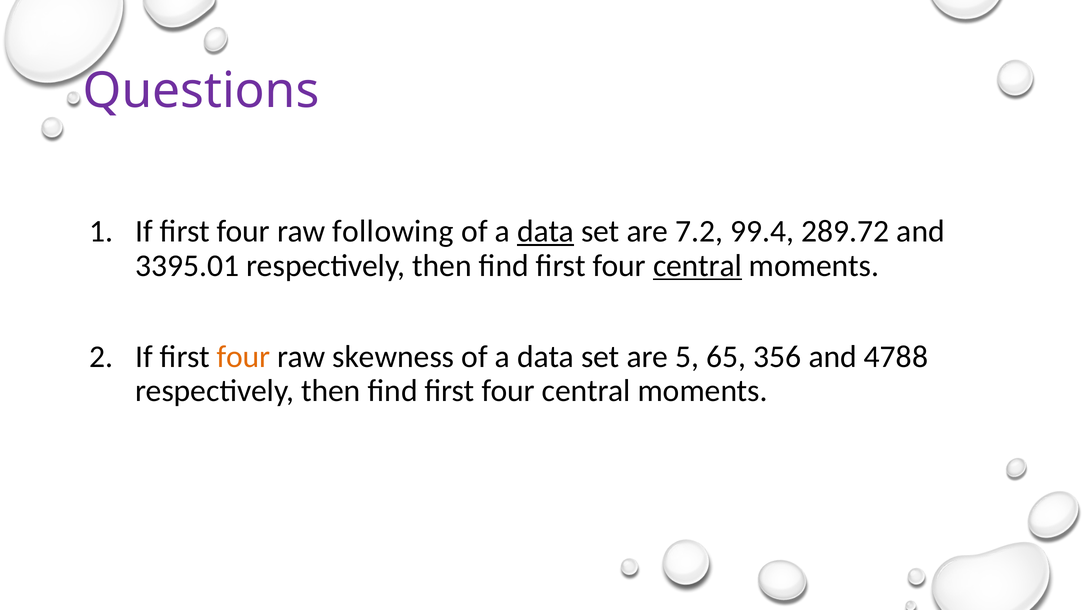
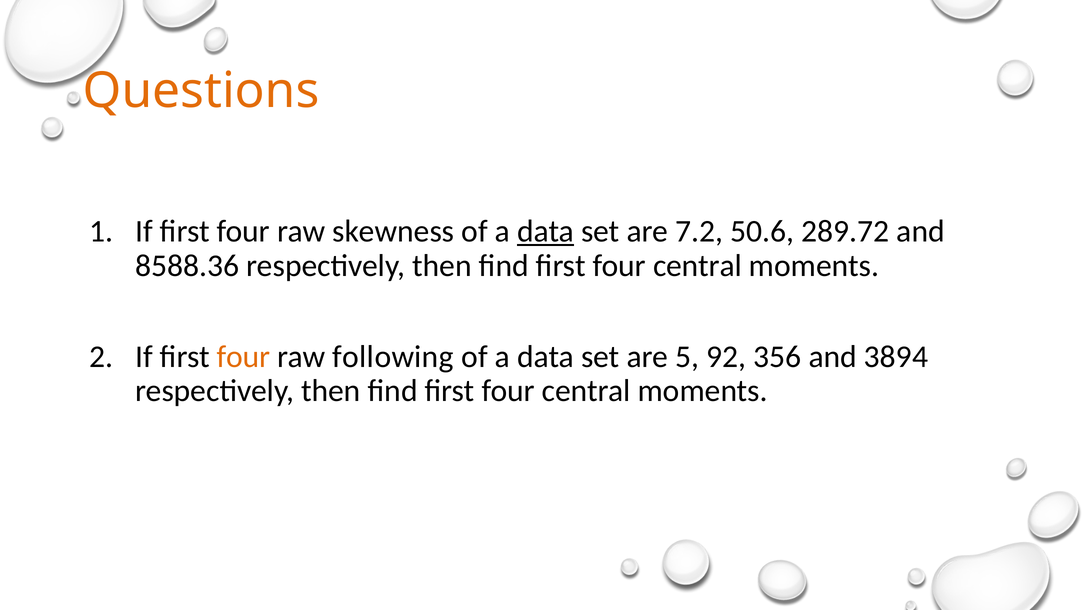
Questions colour: purple -> orange (201, 91)
following: following -> skewness (393, 232)
99.4: 99.4 -> 50.6 (762, 232)
3395.01: 3395.01 -> 8588.36 (187, 266)
central underline: present -> none (698, 266)
skewness: skewness -> following (393, 357)
65: 65 -> 92 (726, 357)
4788: 4788 -> 3894 (896, 357)
